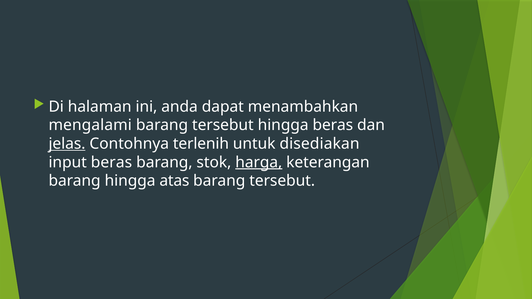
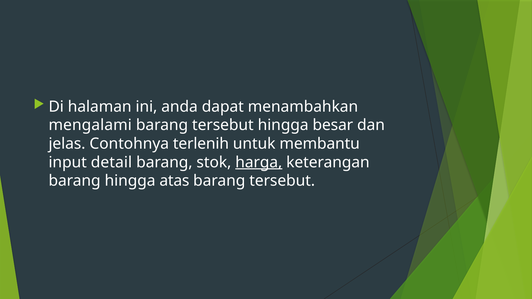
hingga beras: beras -> besar (333, 125)
jelas underline: present -> none (67, 144)
disediakan: disediakan -> membantu (320, 144)
input beras: beras -> detail (111, 162)
